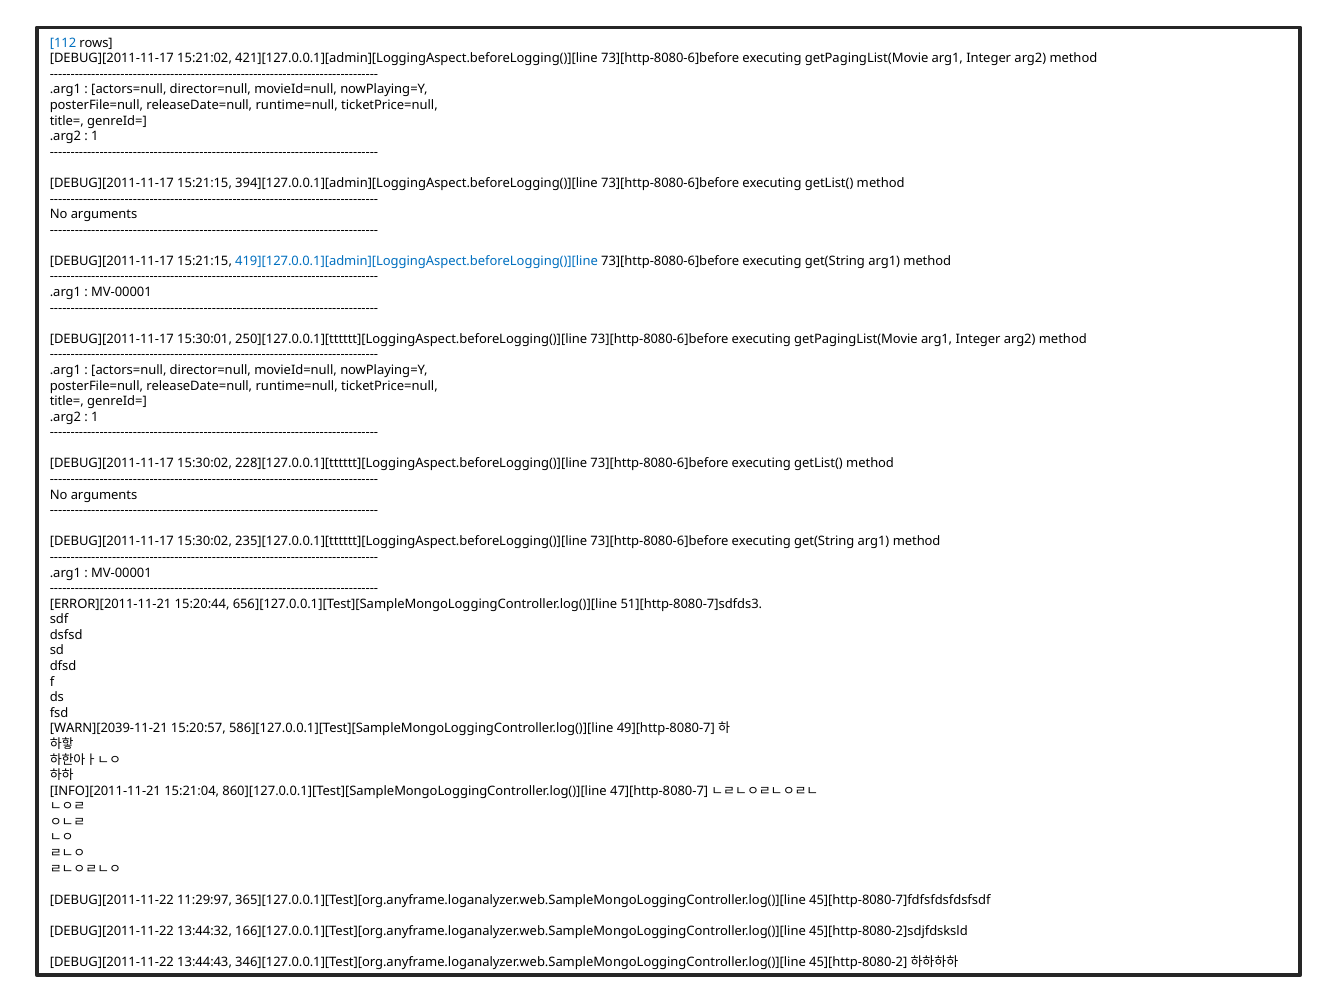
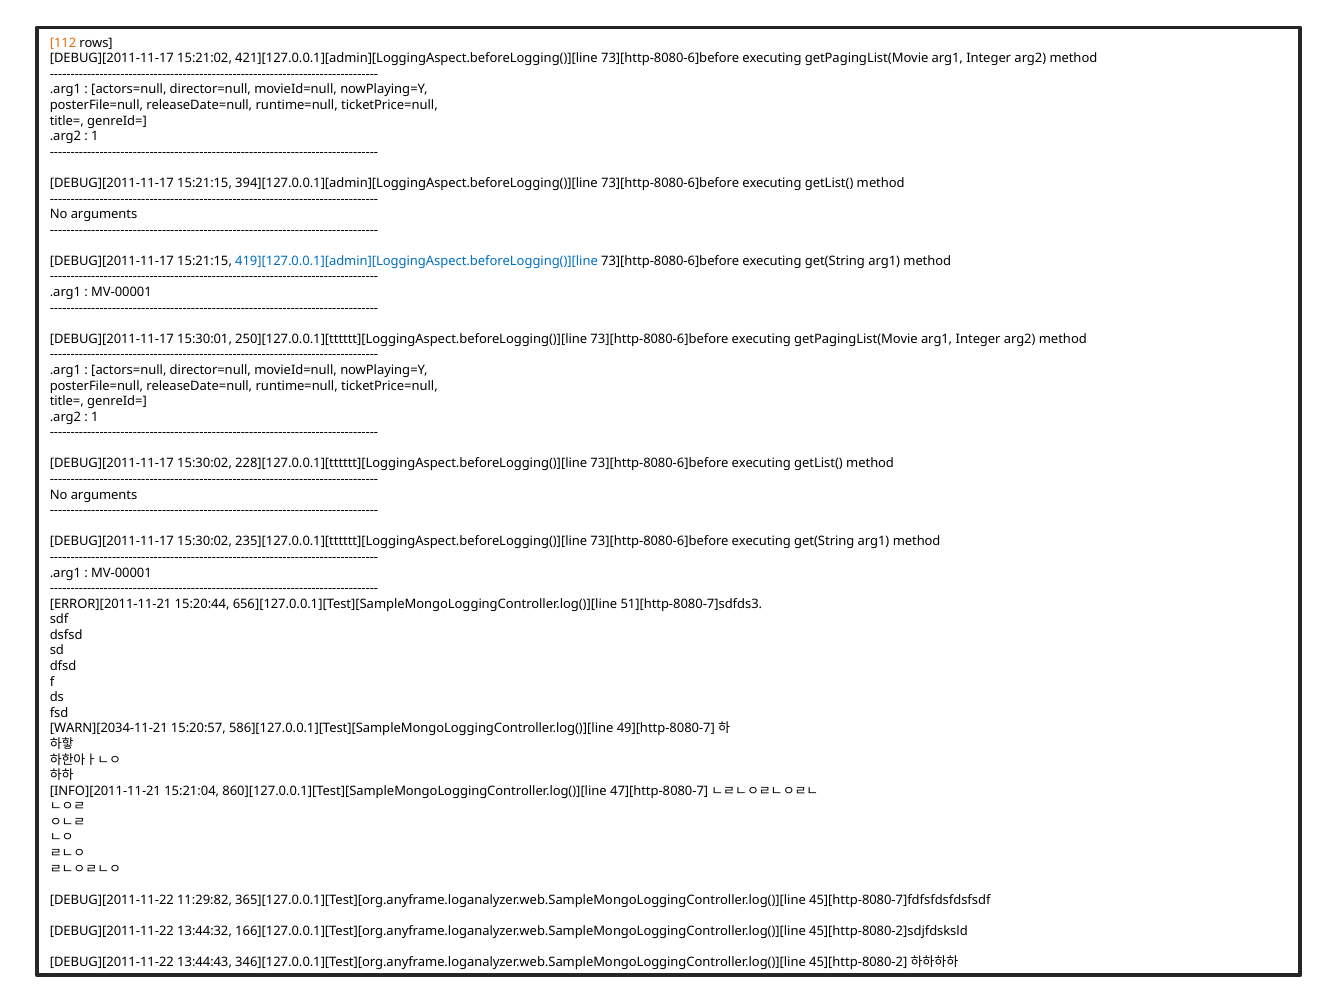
112 colour: blue -> orange (63, 43)
WARN][2039-11-21: WARN][2039-11-21 -> WARN][2034-11-21 (109, 728)
11:29:97: 11:29:97 -> 11:29:82 (205, 900)
